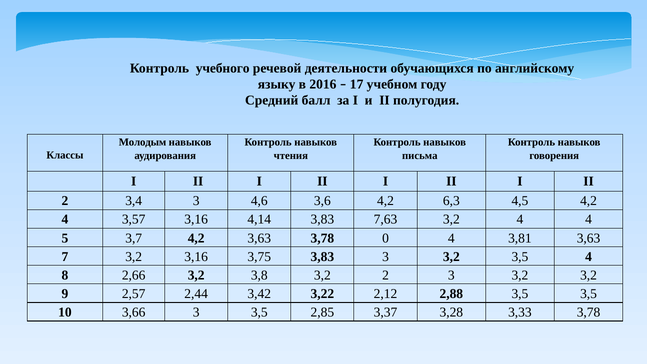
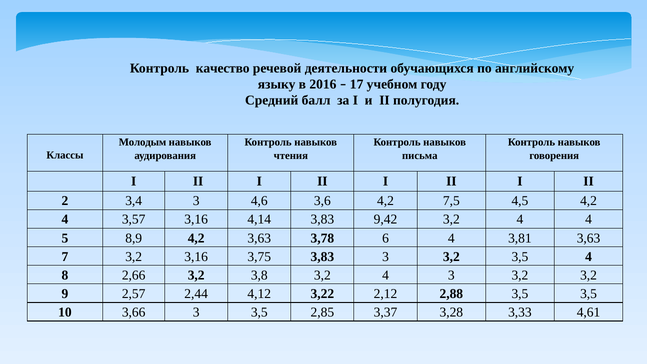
учебного: учебного -> качество (223, 68)
6,3: 6,3 -> 7,5 (451, 201)
7,63: 7,63 -> 9,42 (385, 220)
3,7: 3,7 -> 8,9 (134, 238)
0: 0 -> 6 (386, 238)
3,8 3,2 2: 2 -> 4 (386, 275)
3,42: 3,42 -> 4,12 (259, 294)
3,33 3,78: 3,78 -> 4,61 (589, 312)
